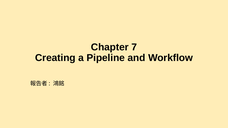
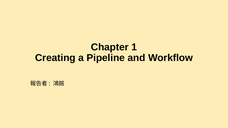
7: 7 -> 1 (134, 47)
